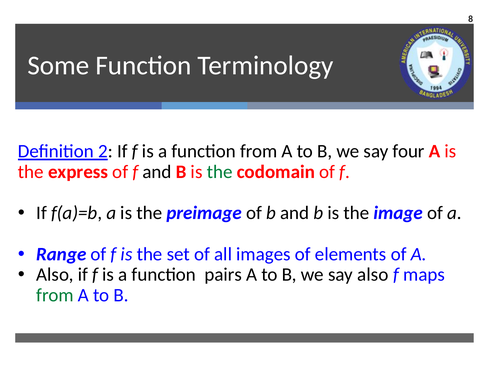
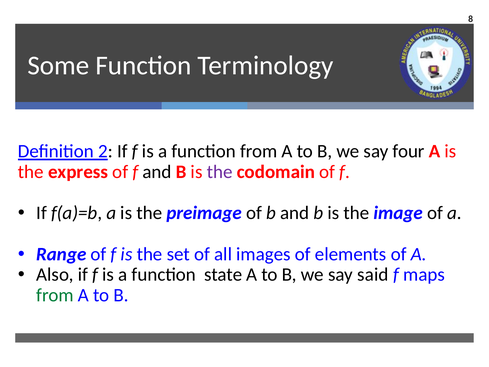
the colour: green -> purple (220, 172)
pairs: pairs -> state (223, 275)
say also: also -> said (373, 275)
